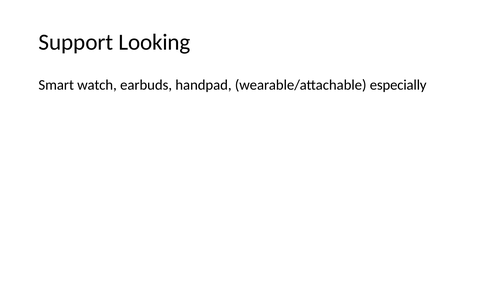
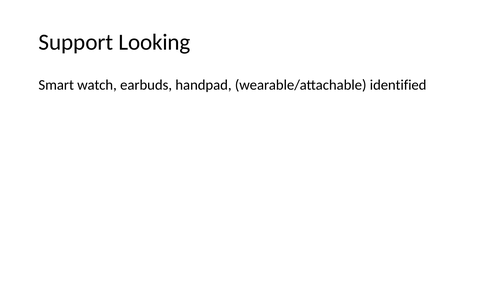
especially: especially -> identified (398, 85)
